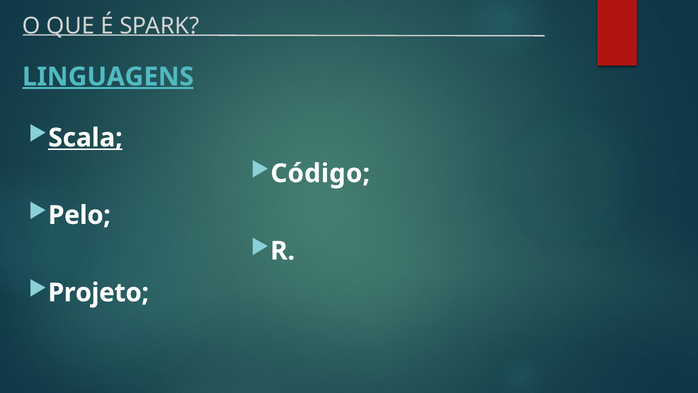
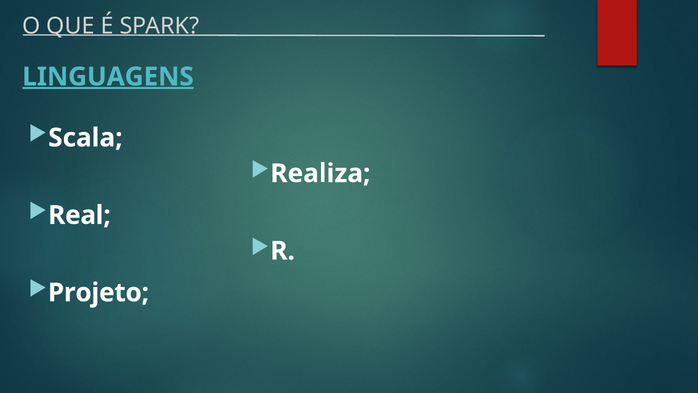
Scala underline: present -> none (85, 138)
Código: Código -> Realiza (320, 173)
Pelo: Pelo -> Real (79, 215)
